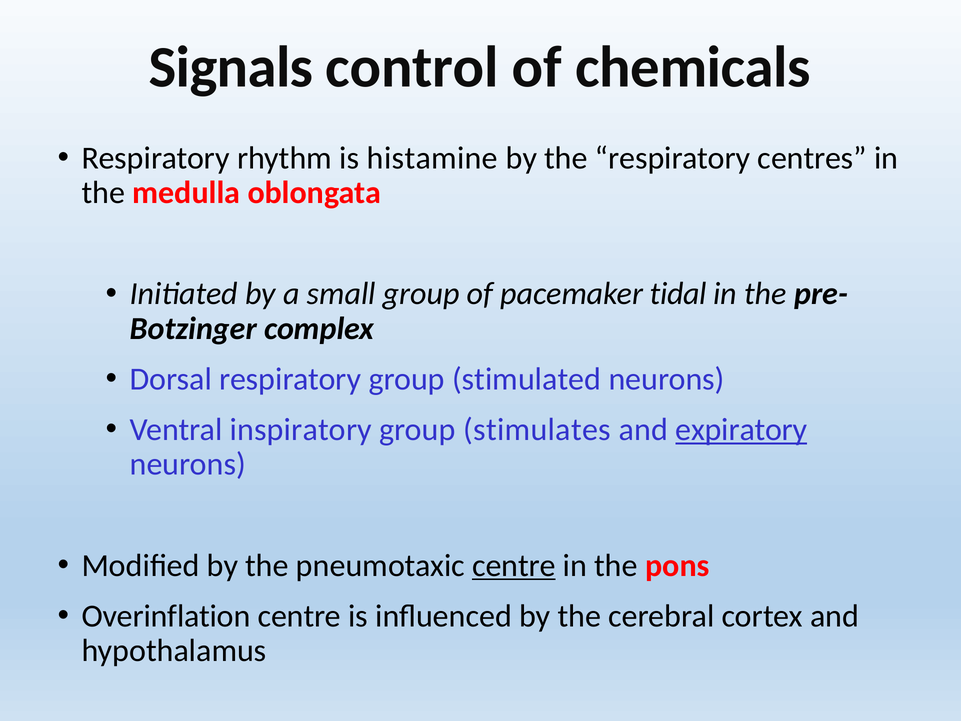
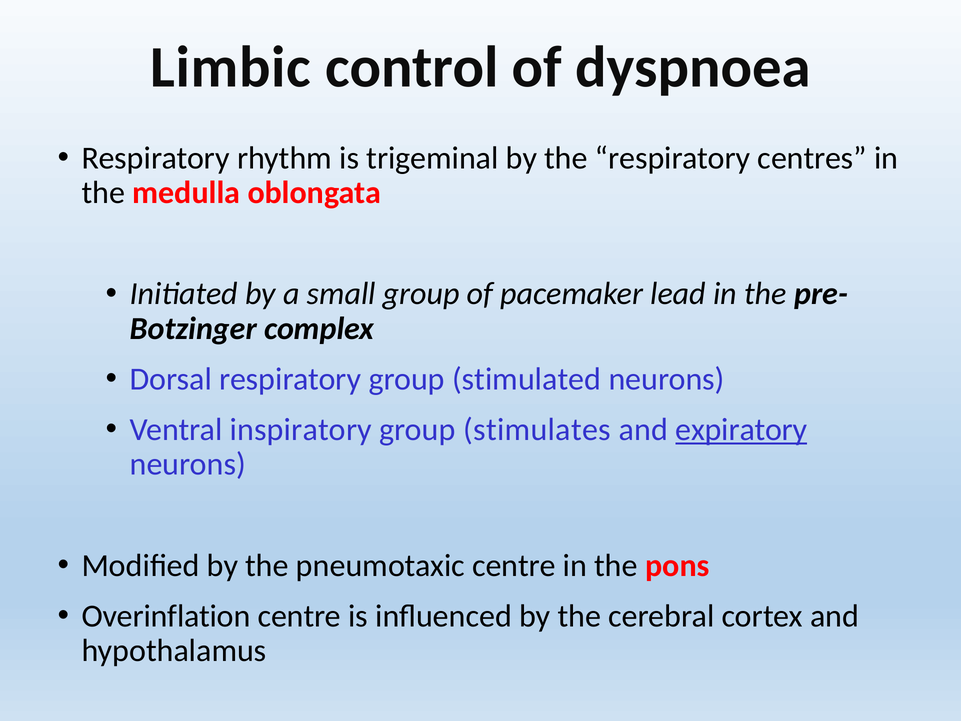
Signals: Signals -> Limbic (230, 67)
chemicals: chemicals -> dyspnoea (693, 67)
histamine: histamine -> trigeminal (433, 158)
tidal: tidal -> lead (678, 294)
centre underline: present -> none (514, 565)
